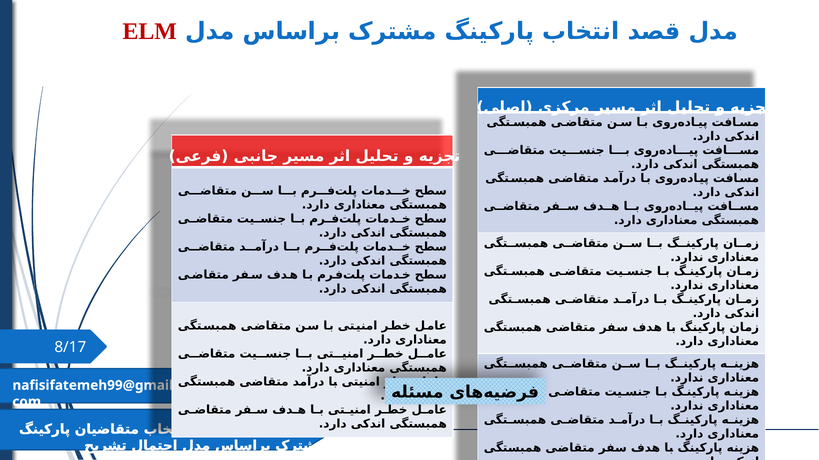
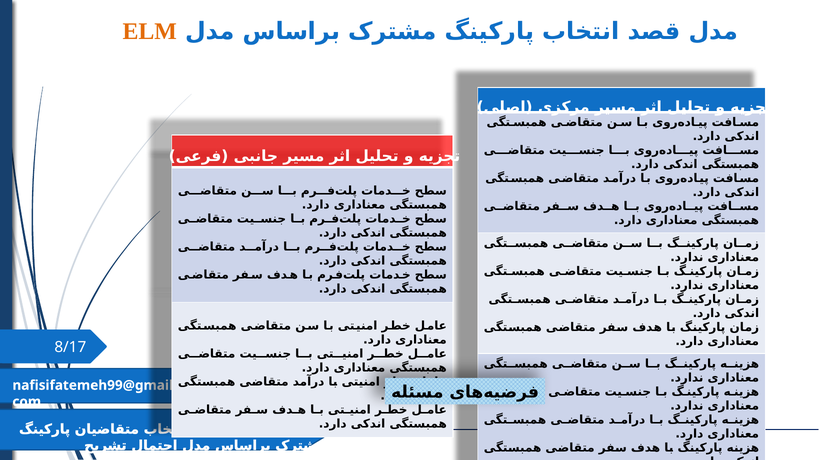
ELM colour: red -> orange (150, 32)
